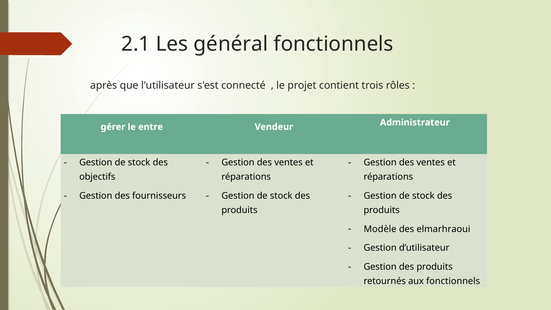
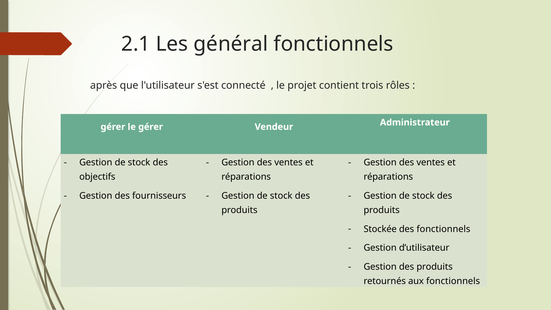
le entre: entre -> gérer (151, 127)
Modèle: Modèle -> Stockée (380, 229)
des elmarhraoui: elmarhraoui -> fonctionnels (443, 229)
